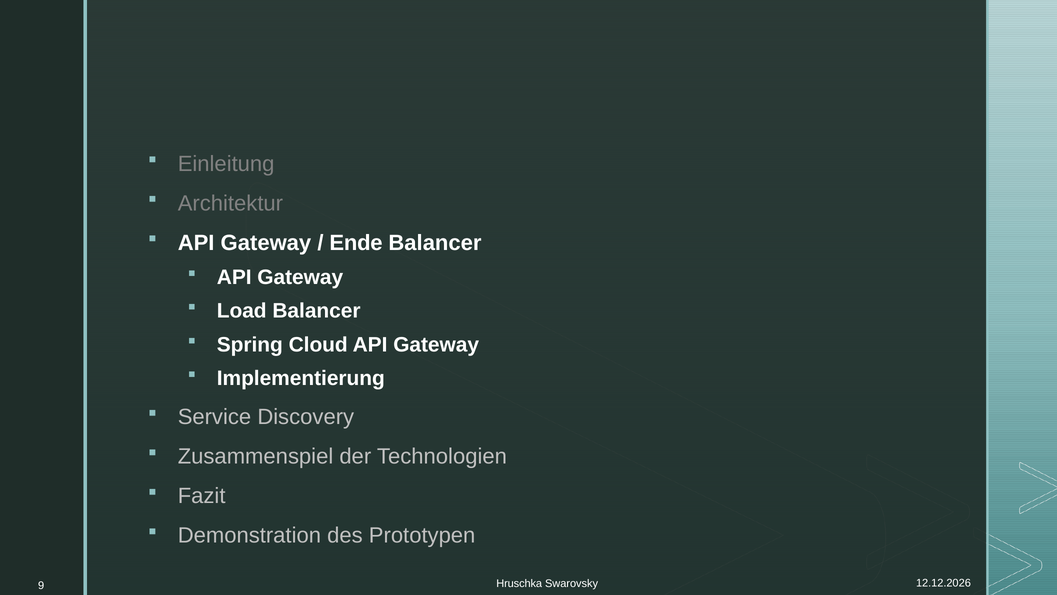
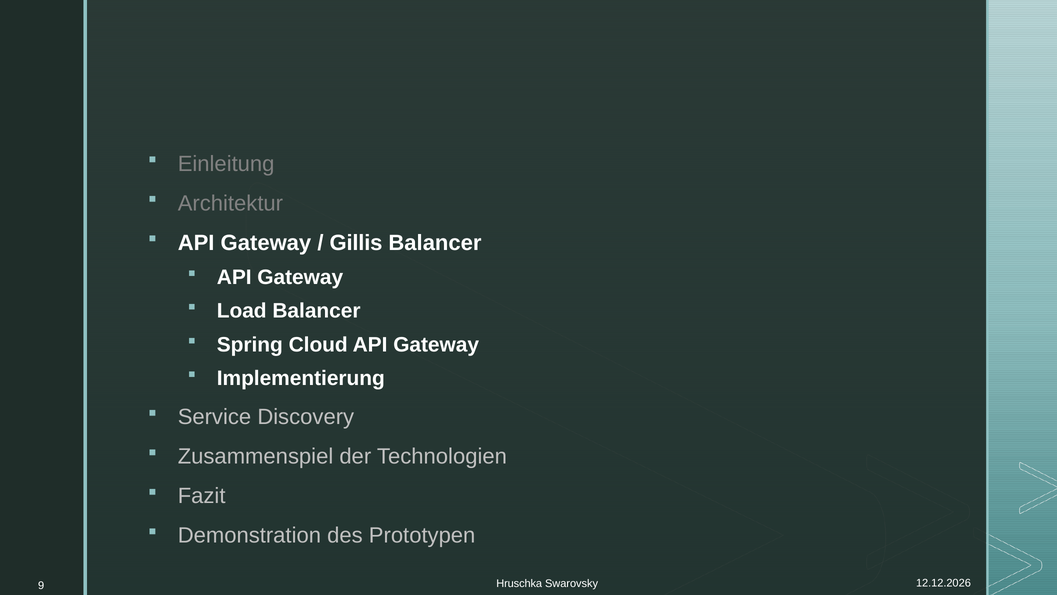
Ende: Ende -> Gillis (356, 243)
